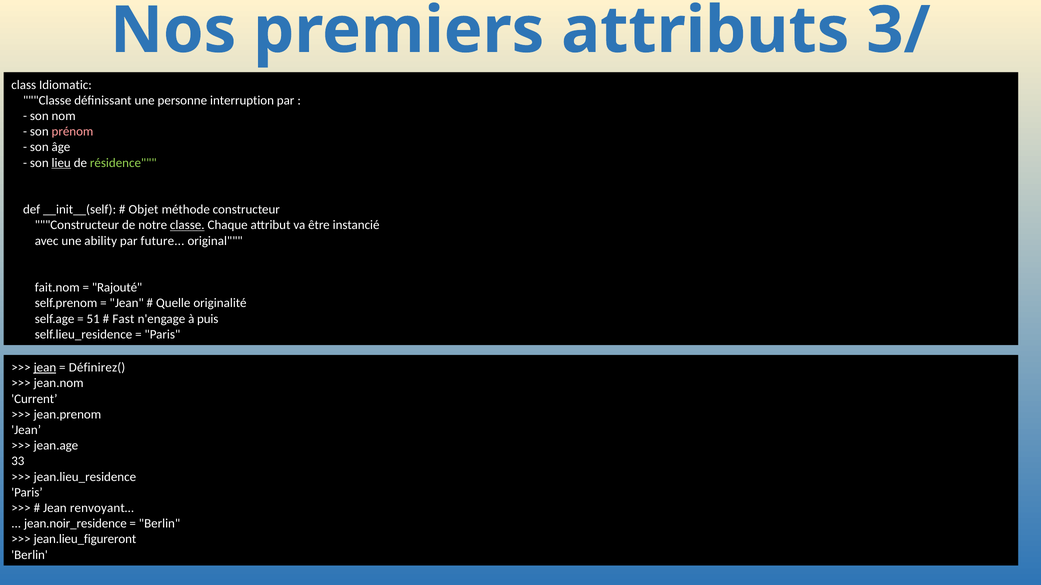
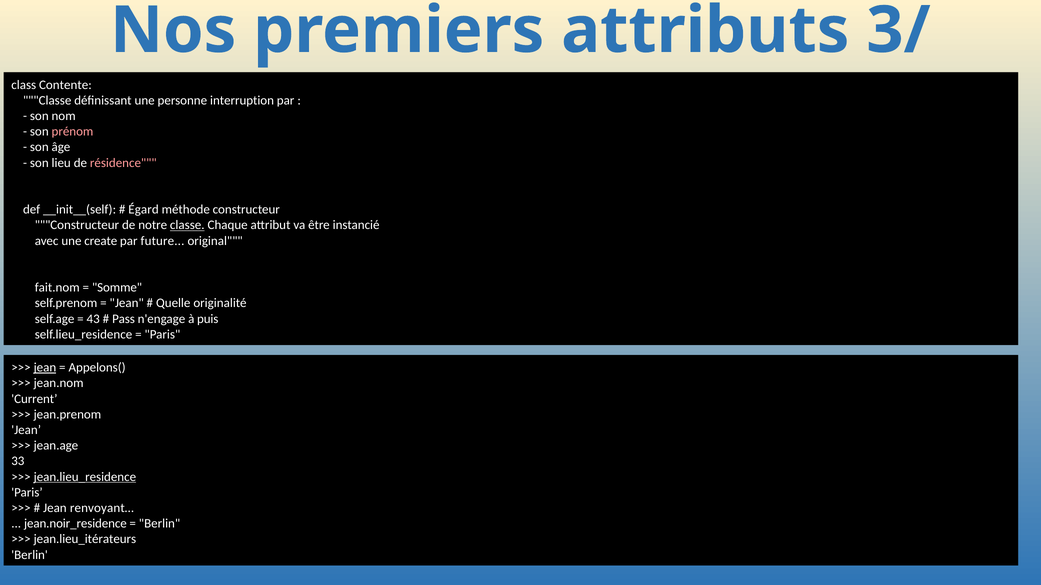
Idiomatic: Idiomatic -> Contente (65, 85)
lieu underline: present -> none (61, 163)
résidence colour: light green -> pink (123, 163)
Objet: Objet -> Égard (144, 210)
ability: ability -> create (101, 241)
Rajouté: Rajouté -> Somme (117, 288)
51: 51 -> 43 (93, 319)
Fast: Fast -> Pass (124, 319)
Définirez(: Définirez( -> Appelons( (97, 368)
jean.lieu_residence underline: none -> present (85, 477)
jean.lieu_figureront: jean.lieu_figureront -> jean.lieu_itérateurs (85, 540)
